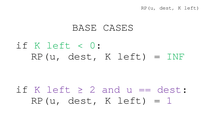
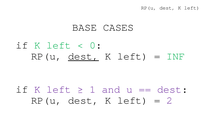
dest underline: none -> present (83, 56)
2: 2 -> 1 (93, 90)
1: 1 -> 2 (169, 101)
